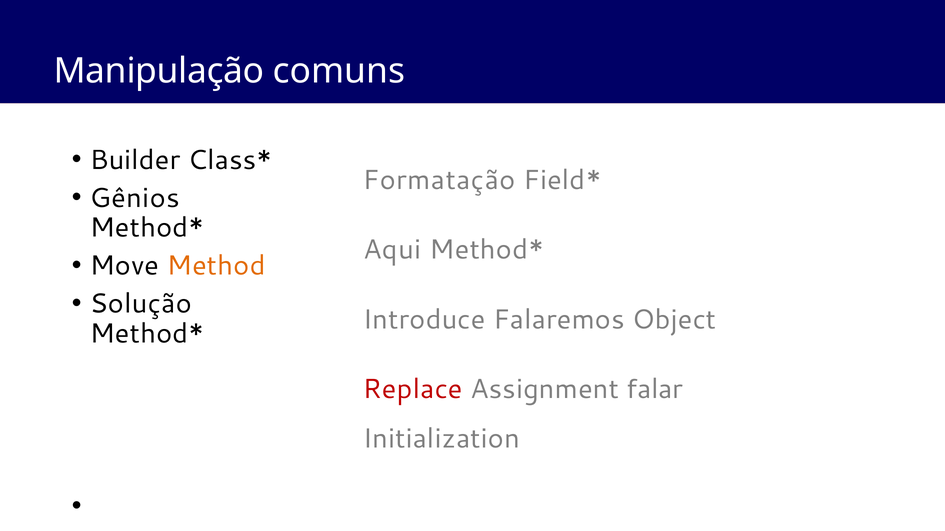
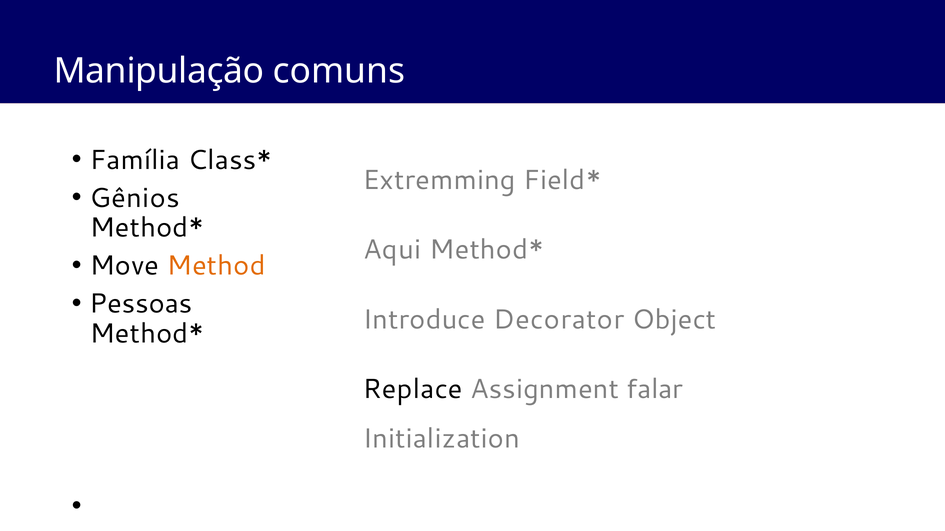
Builder: Builder -> Família (135, 160)
Formatação: Formatação -> Extremming (439, 180)
Solução: Solução -> Pessoas (141, 304)
Falaremos: Falaremos -> Decorator (559, 320)
Replace colour: red -> black (413, 390)
